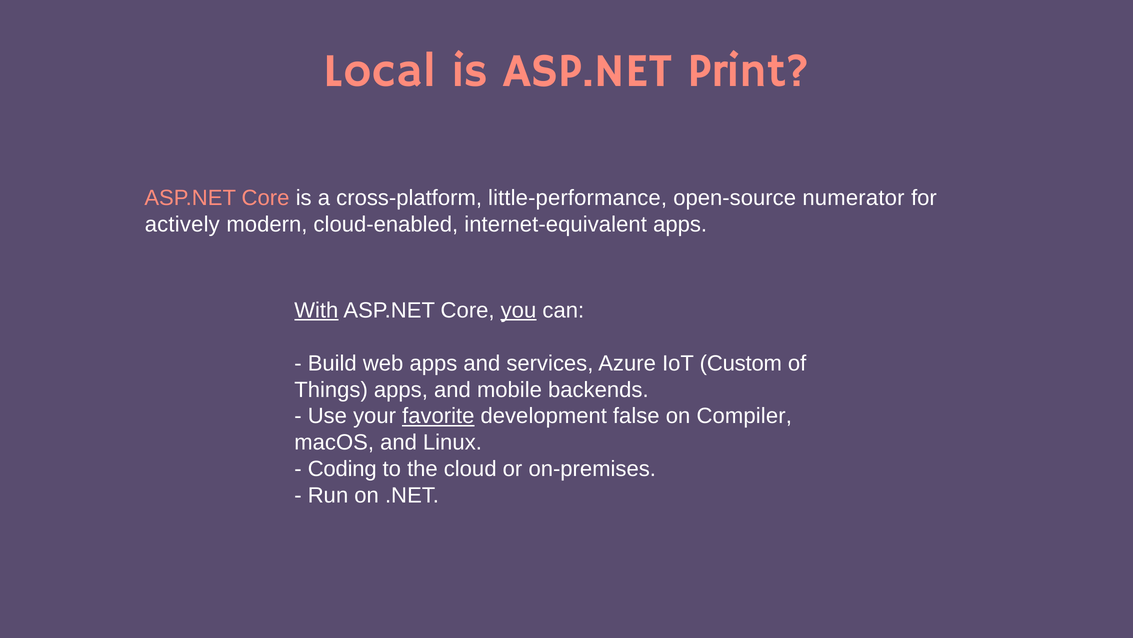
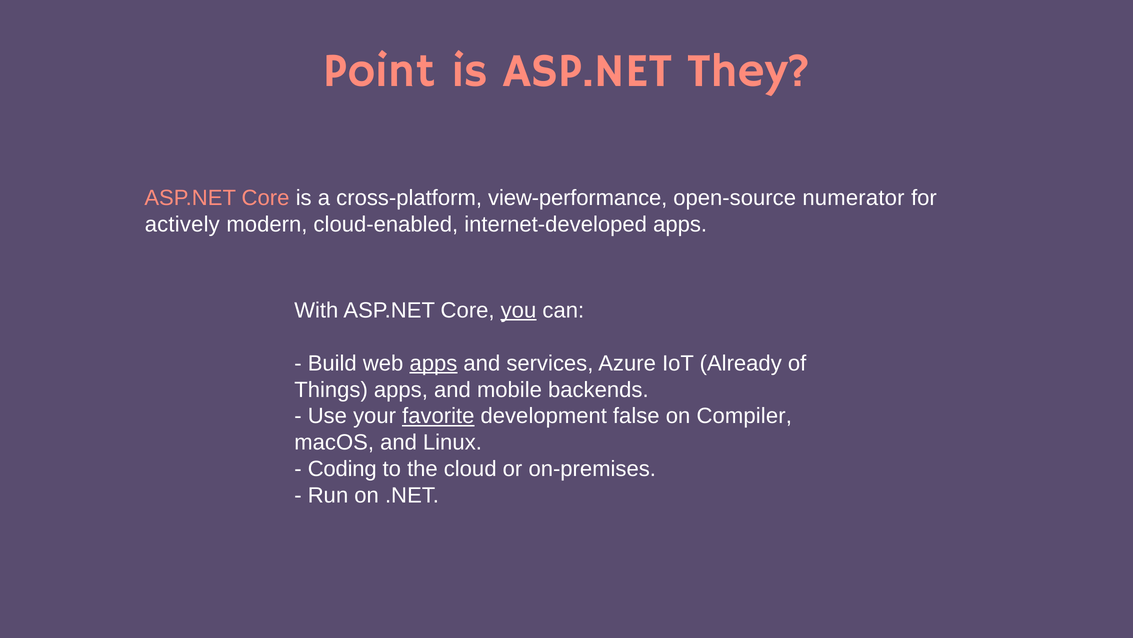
Local: Local -> Point (379, 71)
Print: Print -> They (749, 71)
little-performance: little-performance -> view-performance (578, 198)
internet-equivalent: internet-equivalent -> internet-developed (556, 224)
With underline: present -> none (316, 310)
apps underline: none -> present (433, 363)
Custom: Custom -> Already (741, 363)
